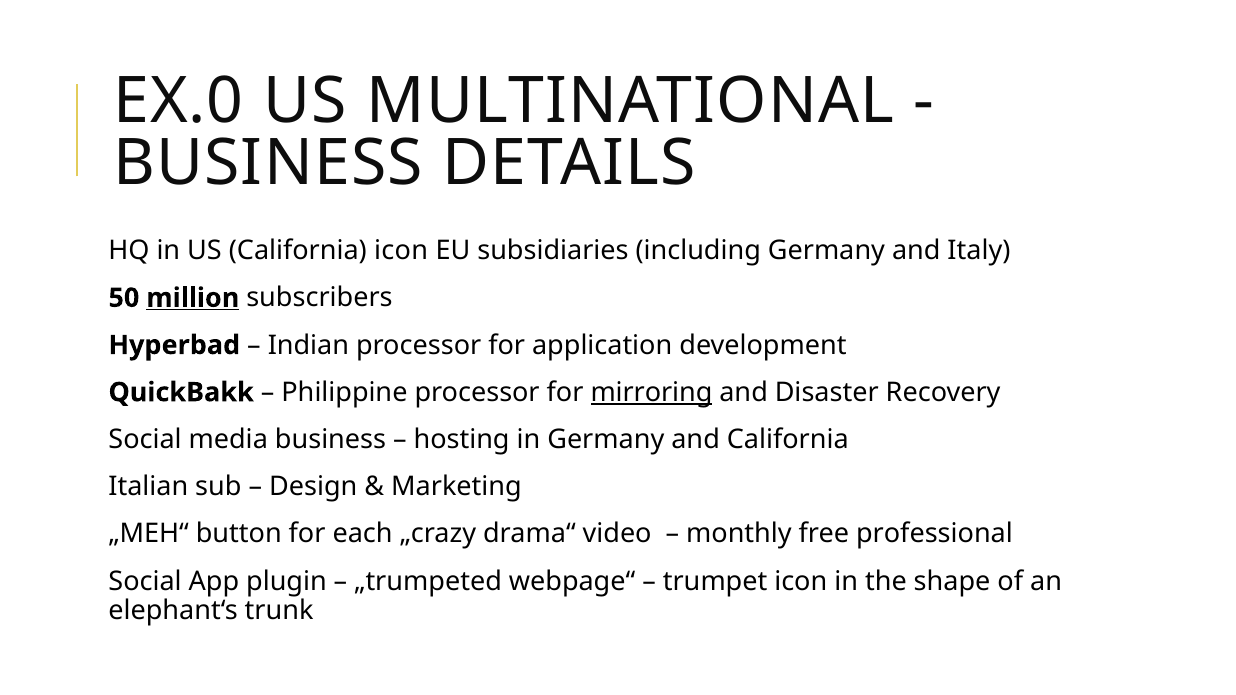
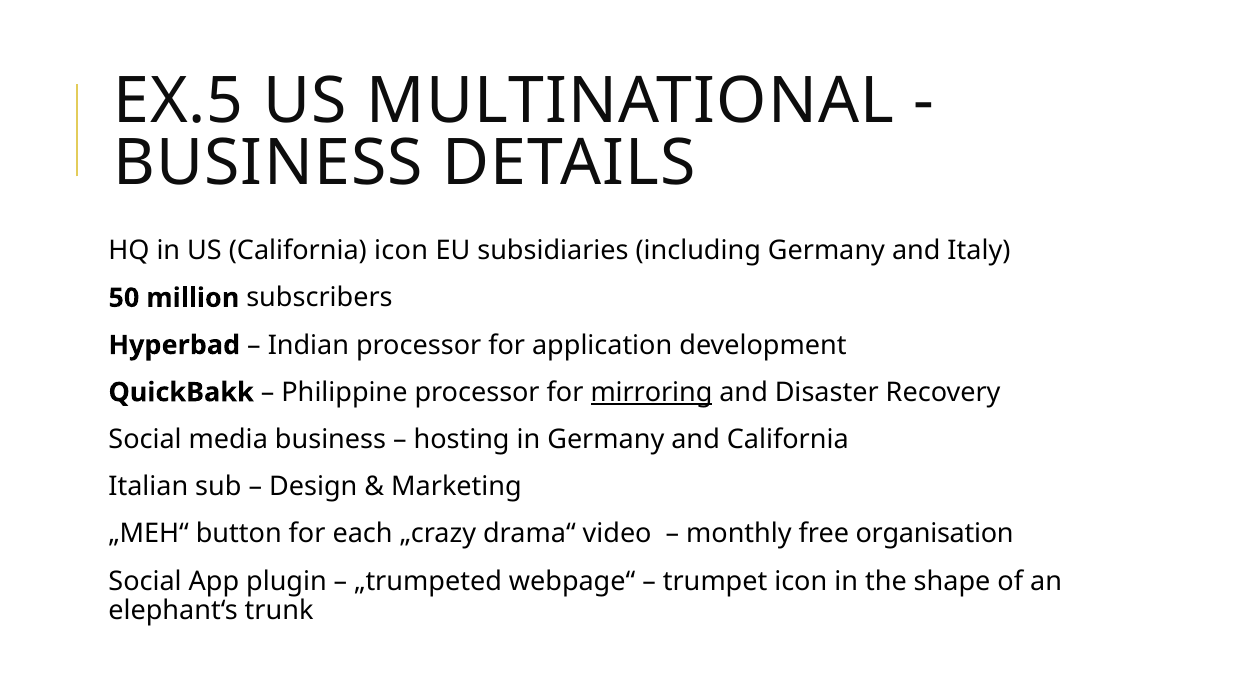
EX.0: EX.0 -> EX.5 (178, 102)
million underline: present -> none (193, 298)
professional: professional -> organisation (935, 534)
